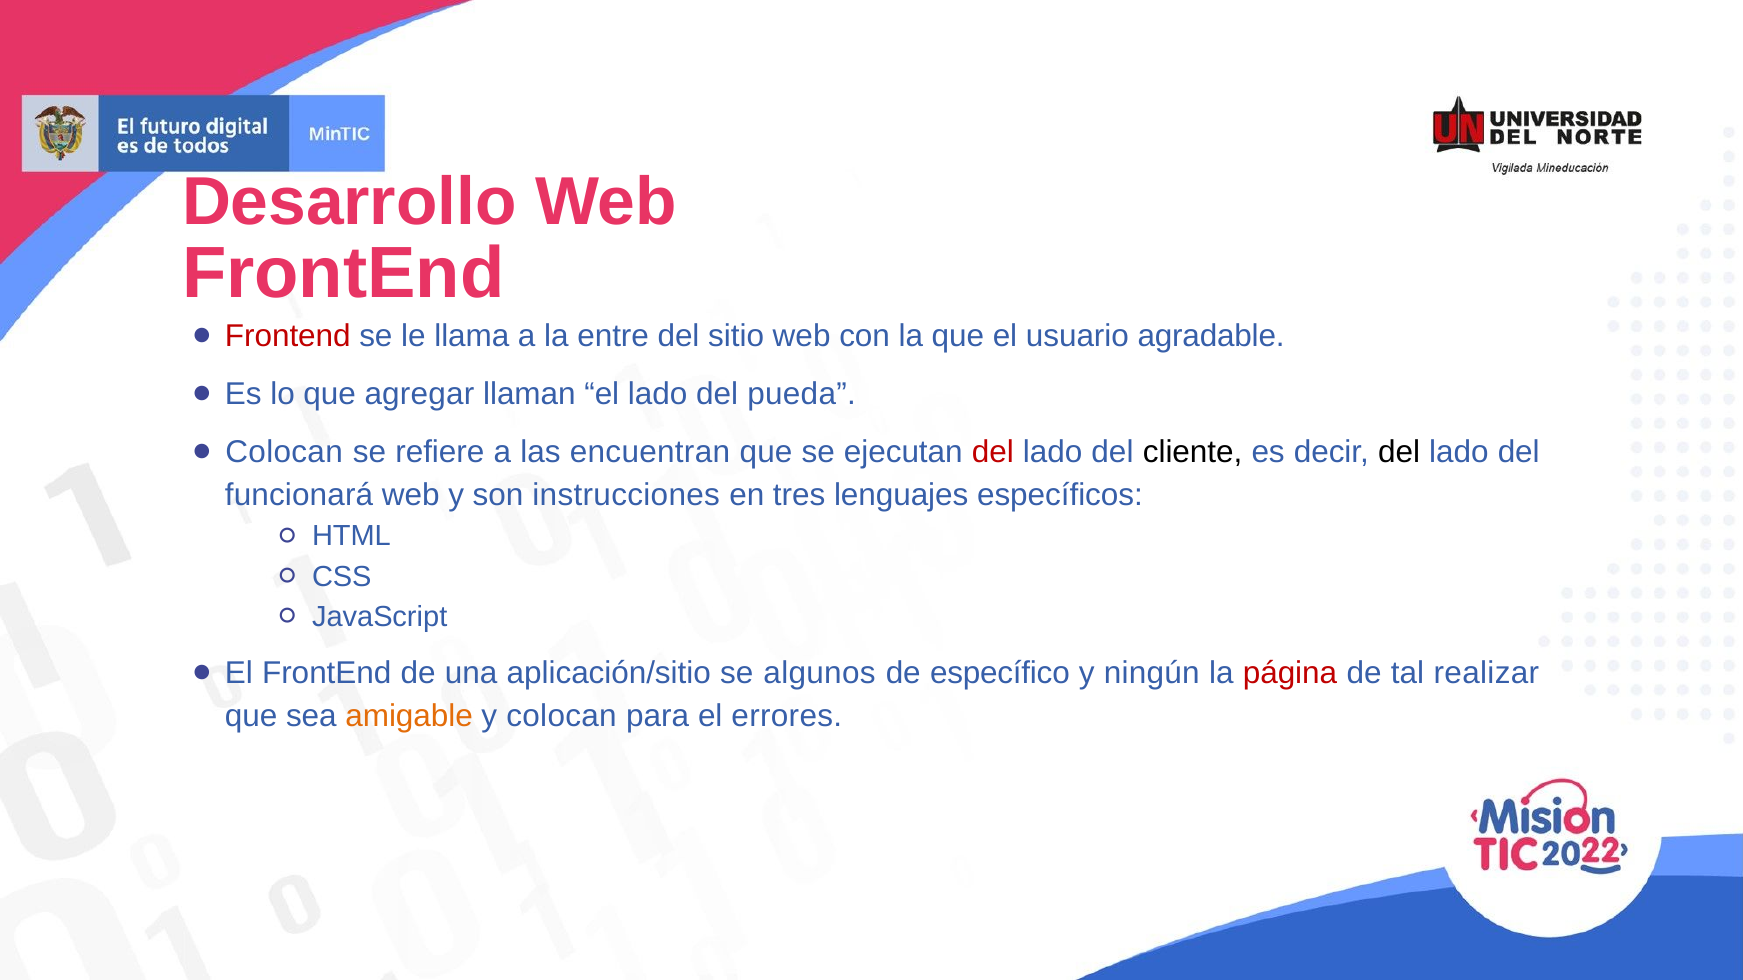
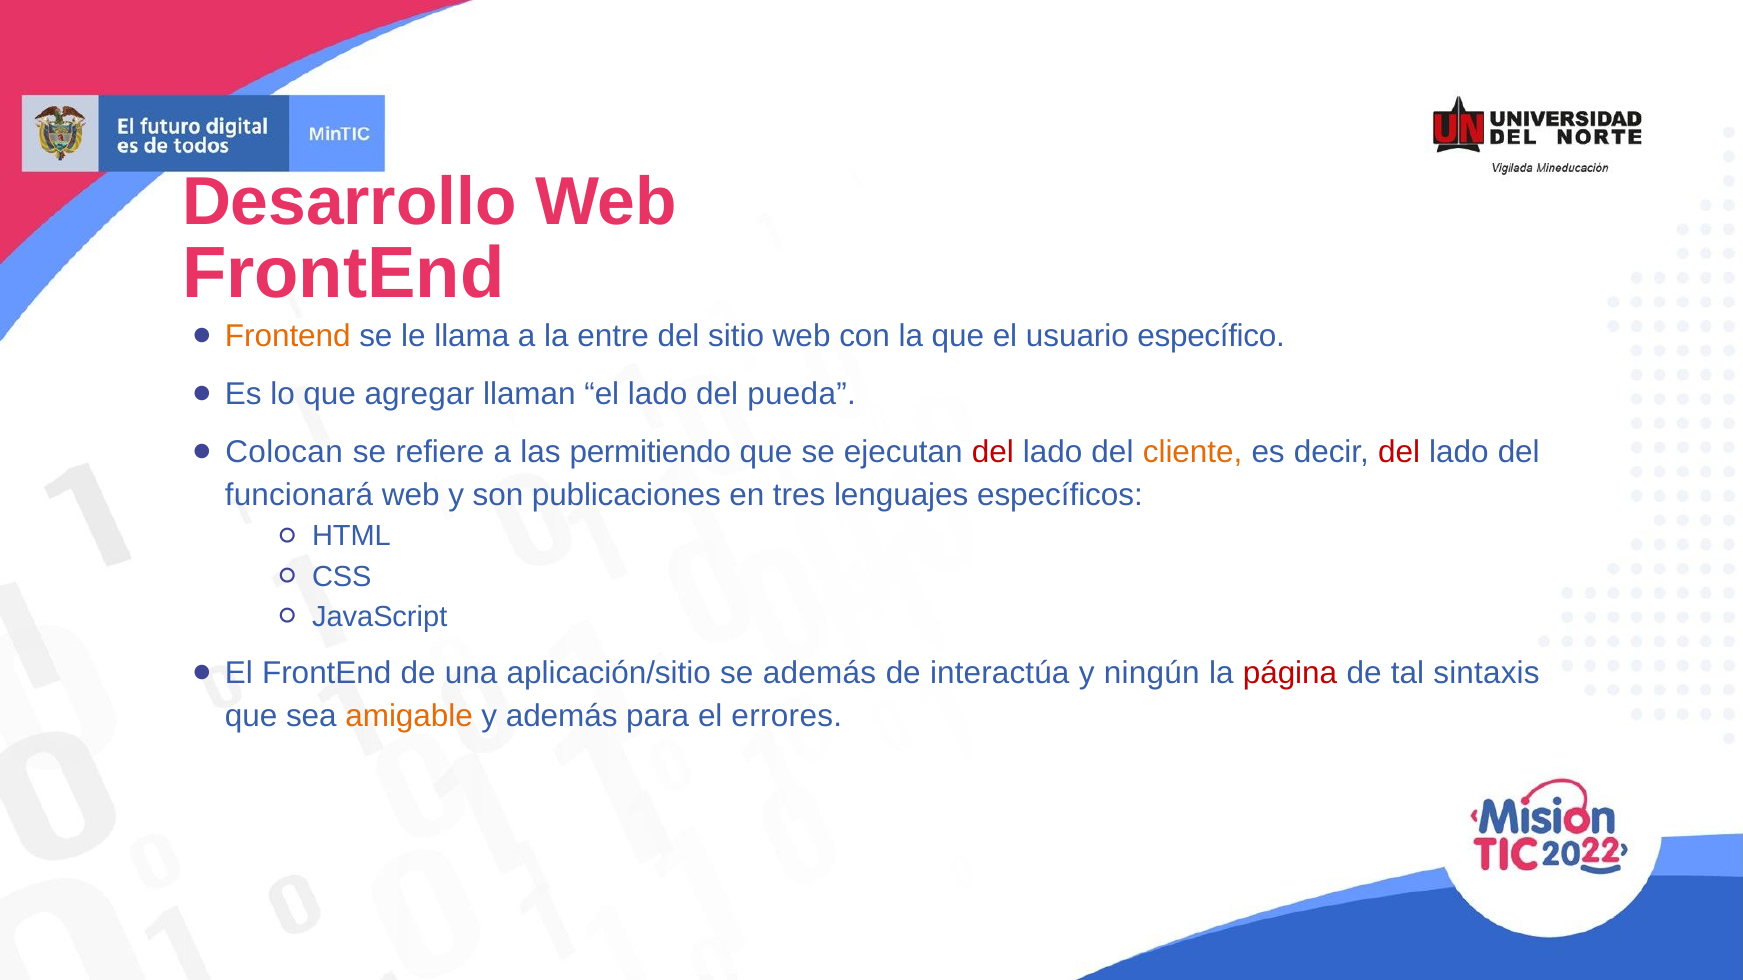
Frontend colour: red -> orange (288, 336)
agradable: agradable -> específico (1211, 336)
encuentran: encuentran -> permitiendo (650, 452)
cliente colour: black -> orange (1193, 452)
del colour: black -> red (1399, 452)
instrucciones: instrucciones -> publicaciones (626, 495)
se algunos: algunos -> además (820, 673)
específico: específico -> interactúa (1000, 673)
realizar: realizar -> sintaxis (1486, 673)
y colocan: colocan -> además (562, 717)
